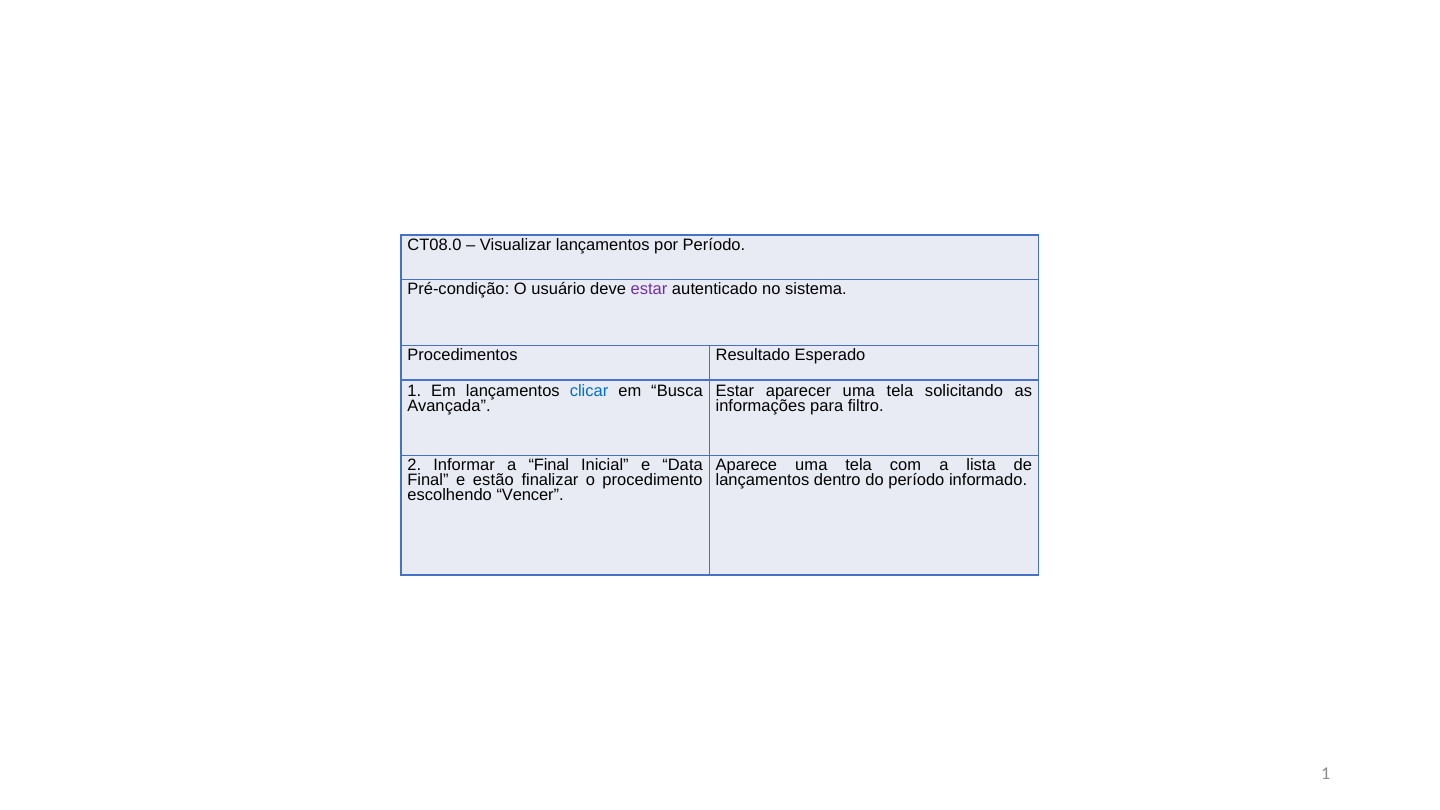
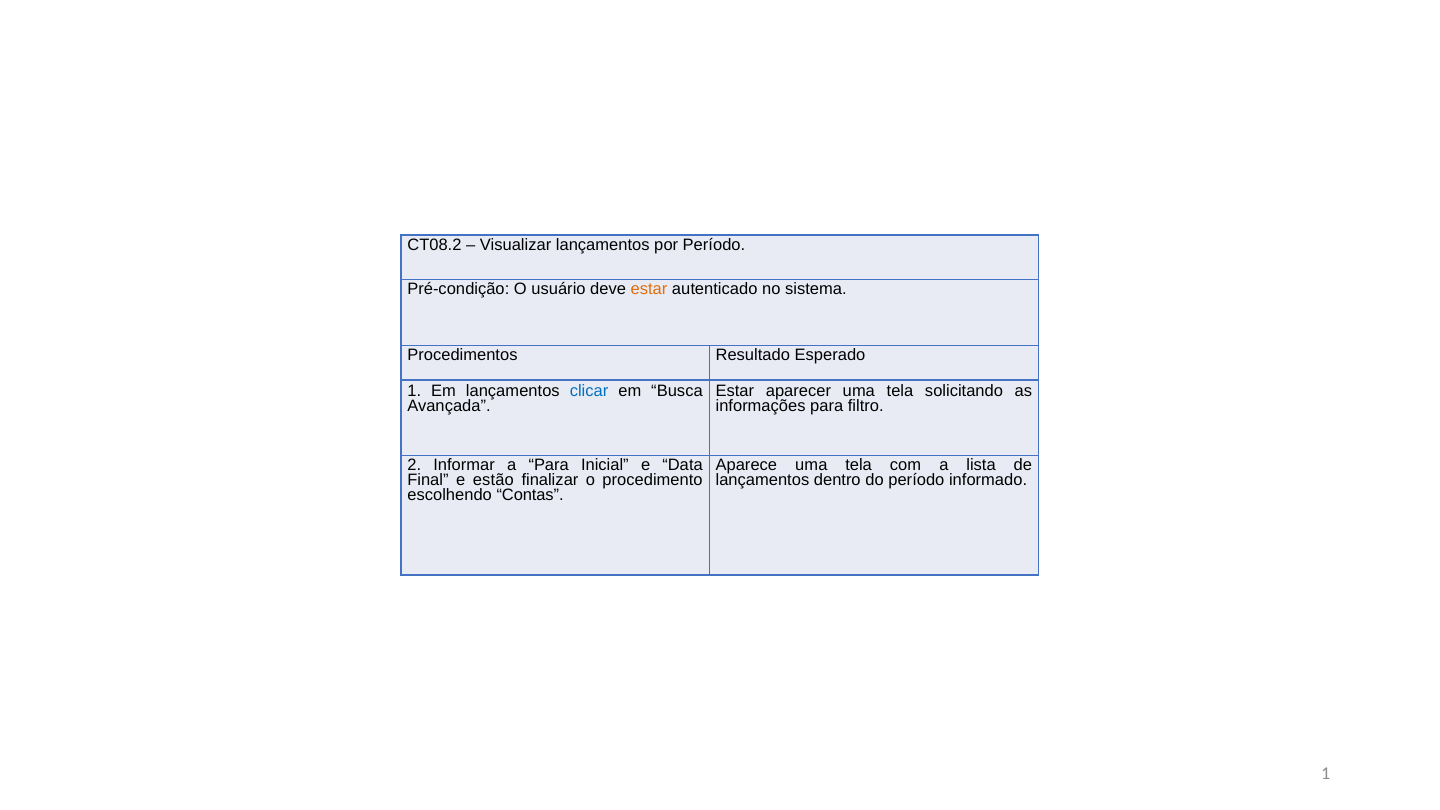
CT08.0: CT08.0 -> CT08.2 (434, 245)
estar colour: purple -> orange (649, 289)
a Final: Final -> Para (549, 465)
Vencer: Vencer -> Contas (530, 495)
